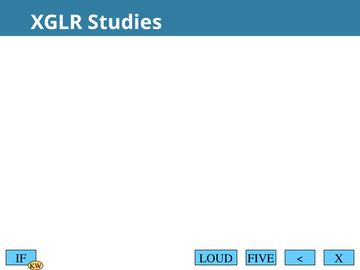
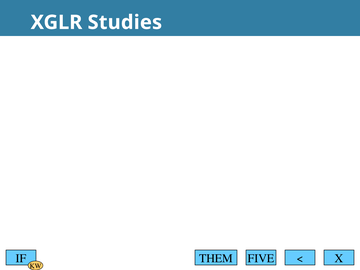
LOUD: LOUD -> THEM (216, 258)
